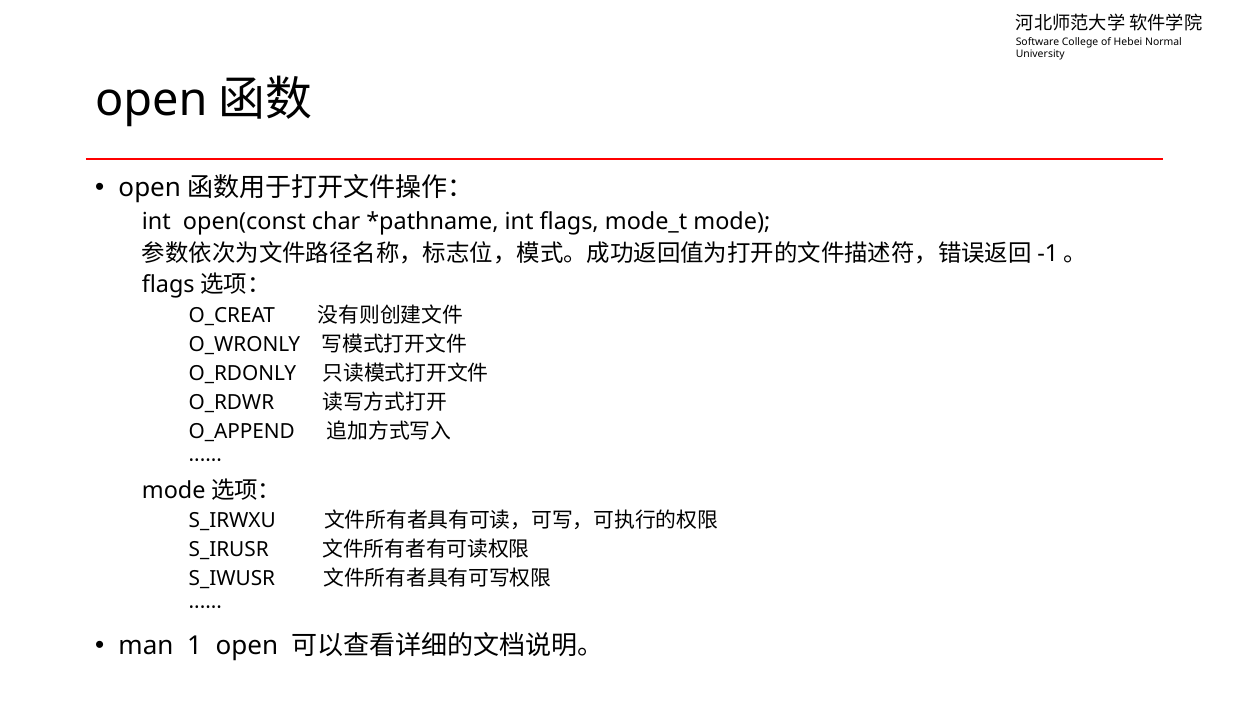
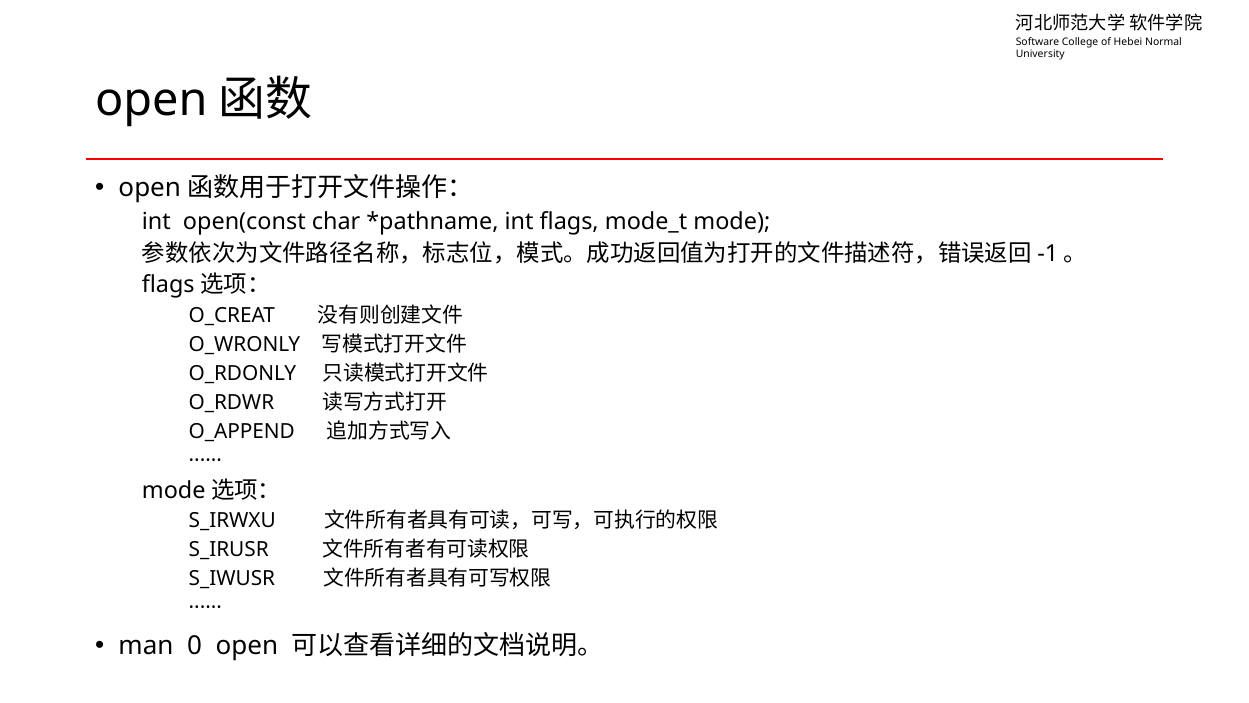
1: 1 -> 0 (194, 646)
